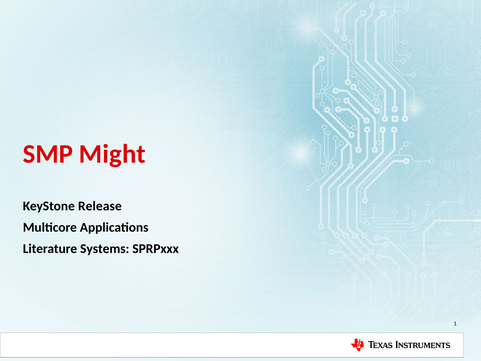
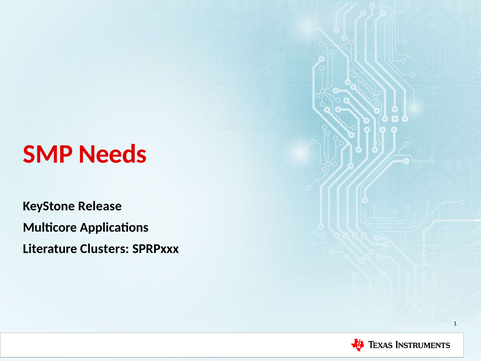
Might: Might -> Needs (113, 154)
Systems: Systems -> Clusters (105, 249)
